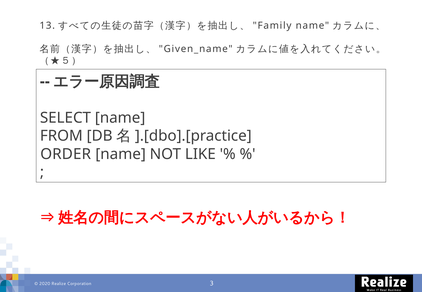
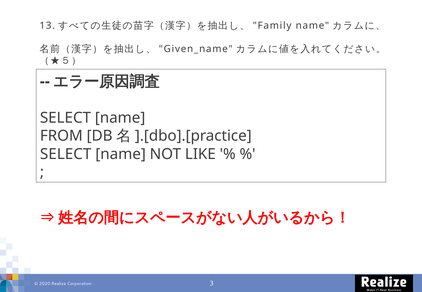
ORDER: ORDER -> SELECT (66, 154)
